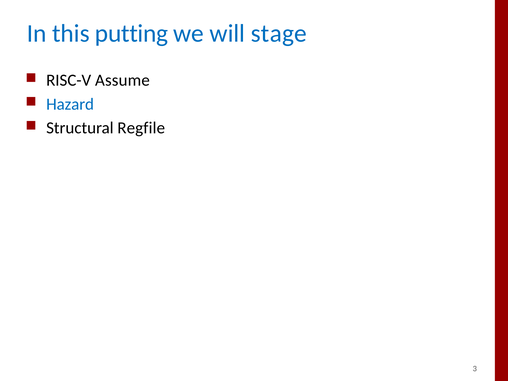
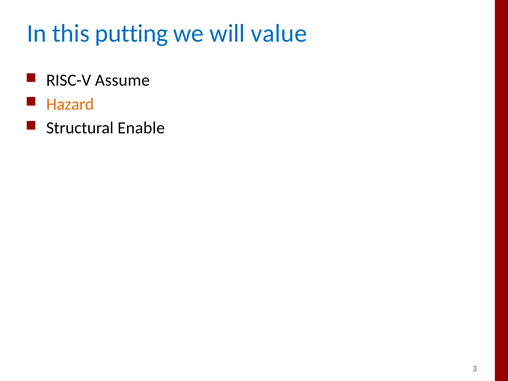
stage: stage -> value (279, 33)
Hazard colour: blue -> orange (70, 104)
Regfile: Regfile -> Enable (141, 128)
